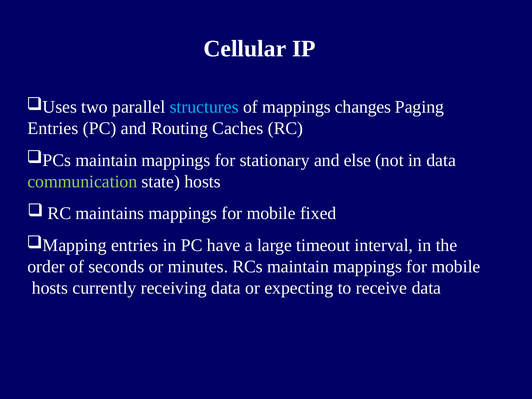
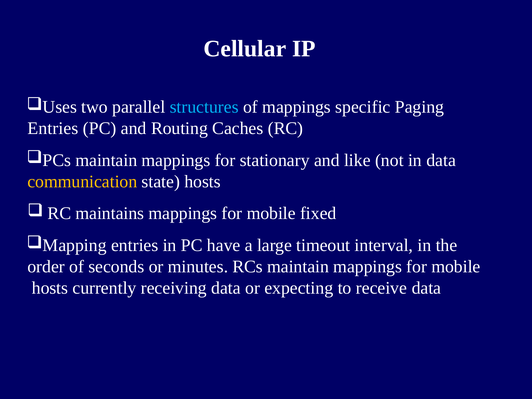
changes: changes -> specific (363, 107)
else: else -> like (357, 160)
communication colour: light green -> yellow (82, 182)
